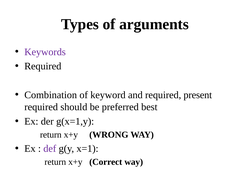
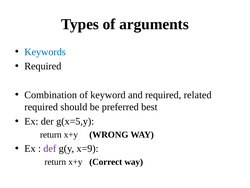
Keywords colour: purple -> blue (45, 52)
present: present -> related (198, 95)
g(x=1,y: g(x=1,y -> g(x=5,y (75, 121)
x=1: x=1 -> x=9 (87, 148)
